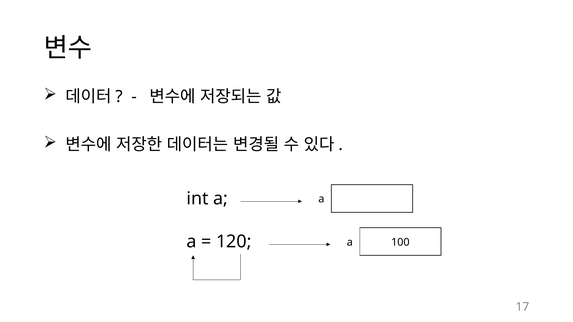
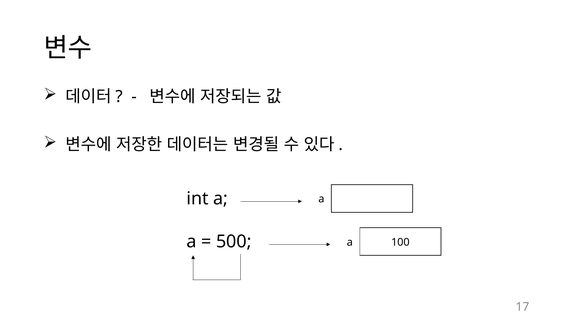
120: 120 -> 500 (234, 242)
